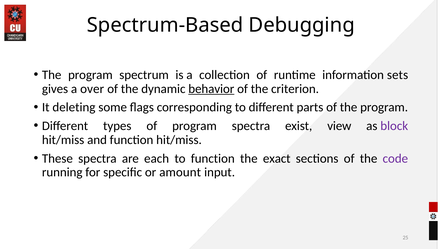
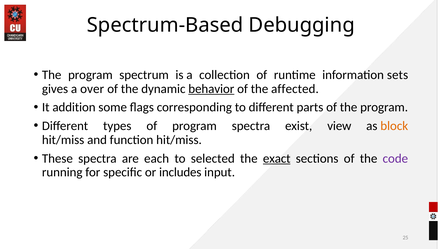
criterion: criterion -> affected (295, 89)
deleting: deleting -> addition (74, 107)
block colour: purple -> orange (394, 126)
to function: function -> selected (213, 158)
exact underline: none -> present (277, 158)
amount: amount -> includes (180, 172)
